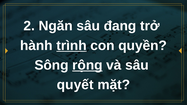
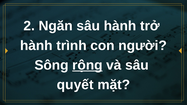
sâu đang: đang -> hành (120, 26)
trình underline: present -> none (71, 46)
quyền: quyền -> người (143, 46)
